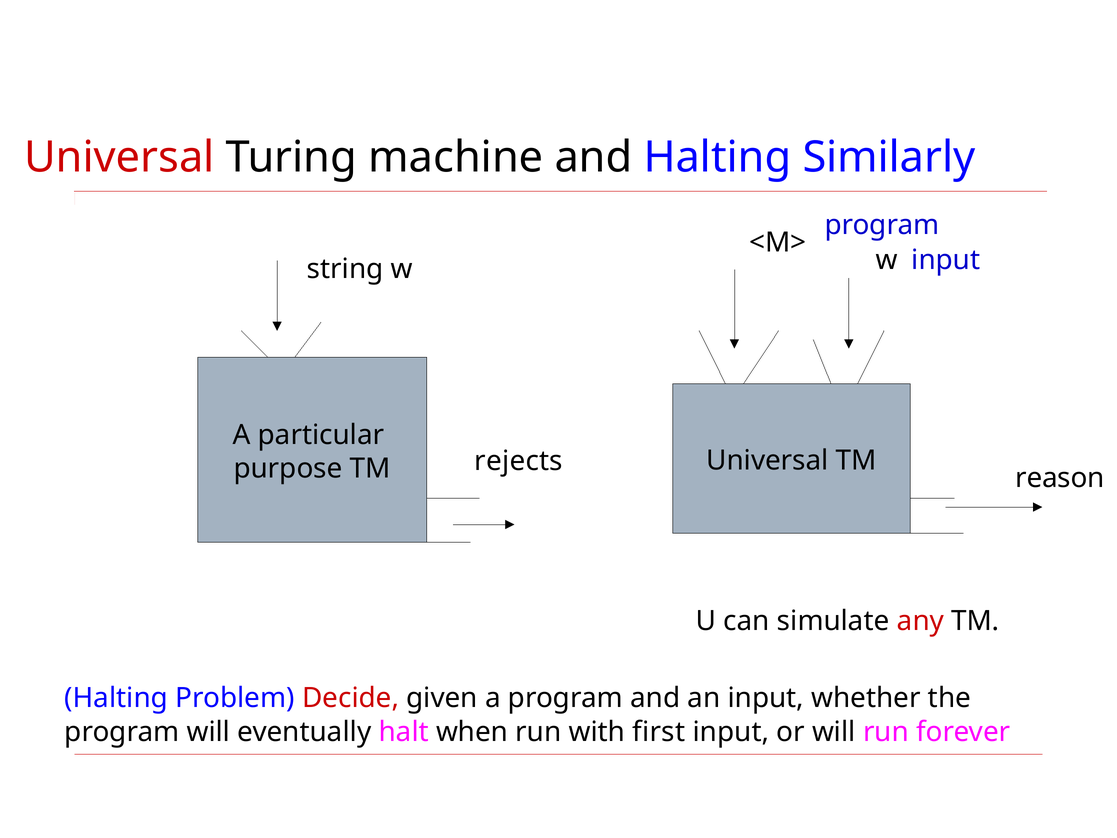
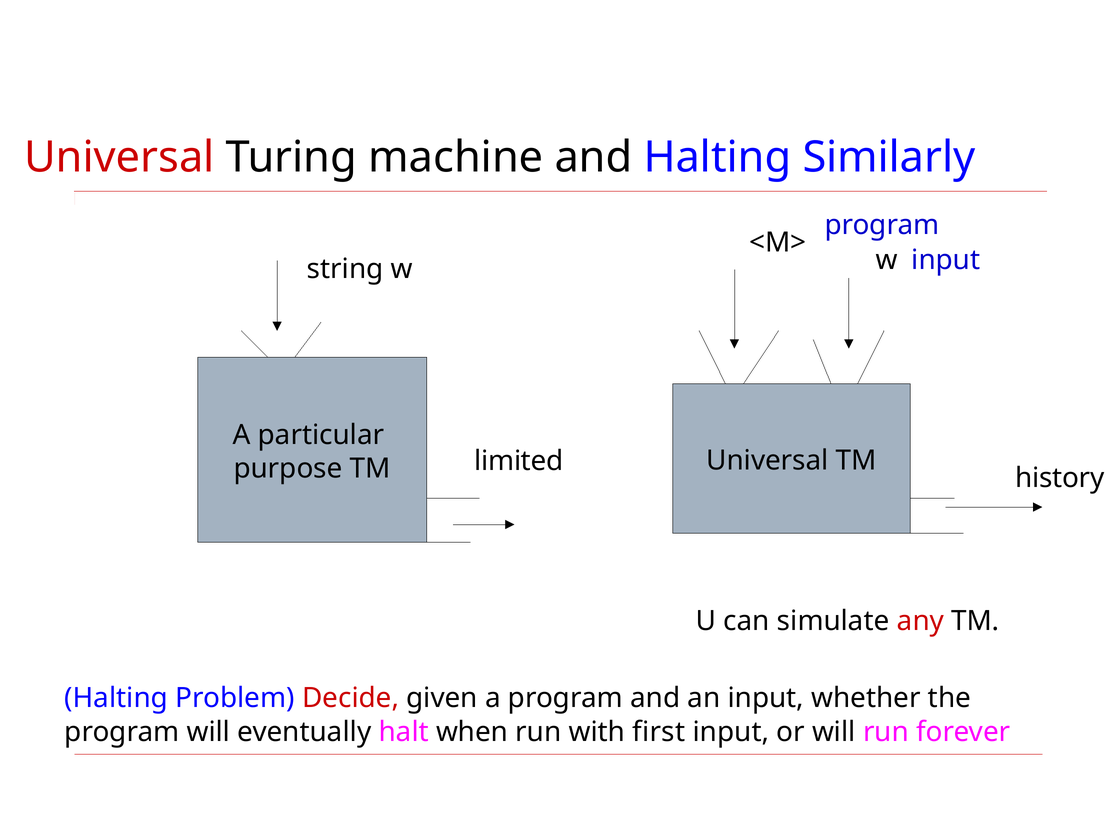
rejects: rejects -> limited (519, 461)
reason: reason -> history (1060, 478)
